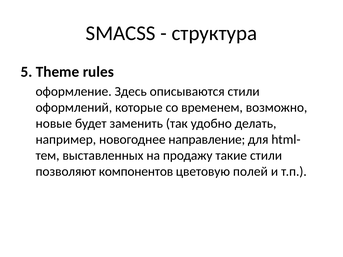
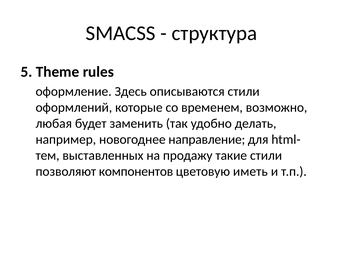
новые: новые -> любая (54, 124)
полей: полей -> иметь (250, 172)
